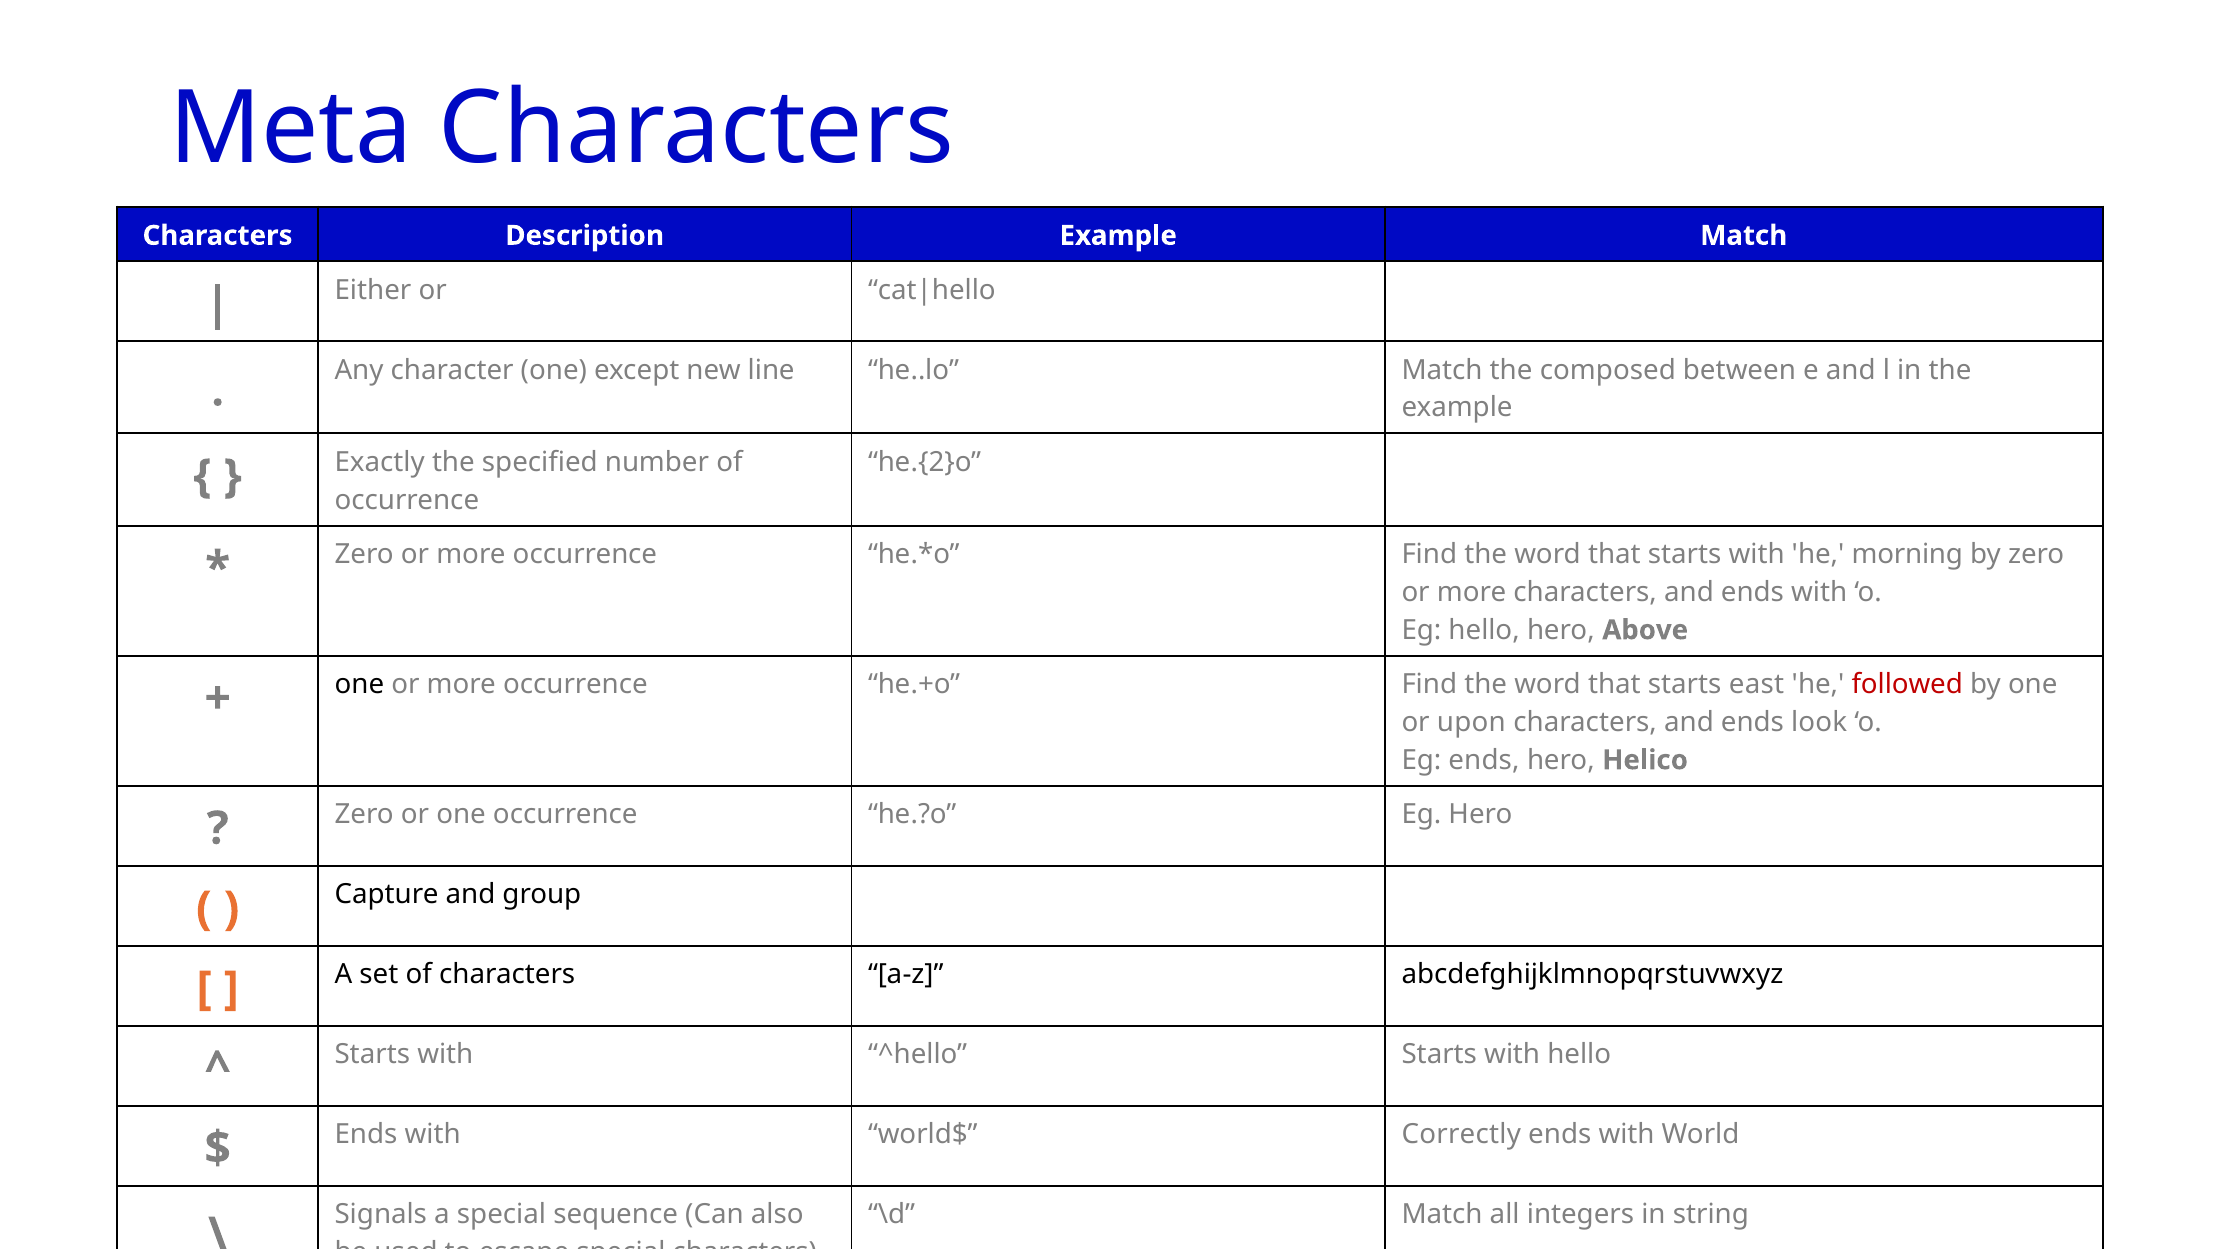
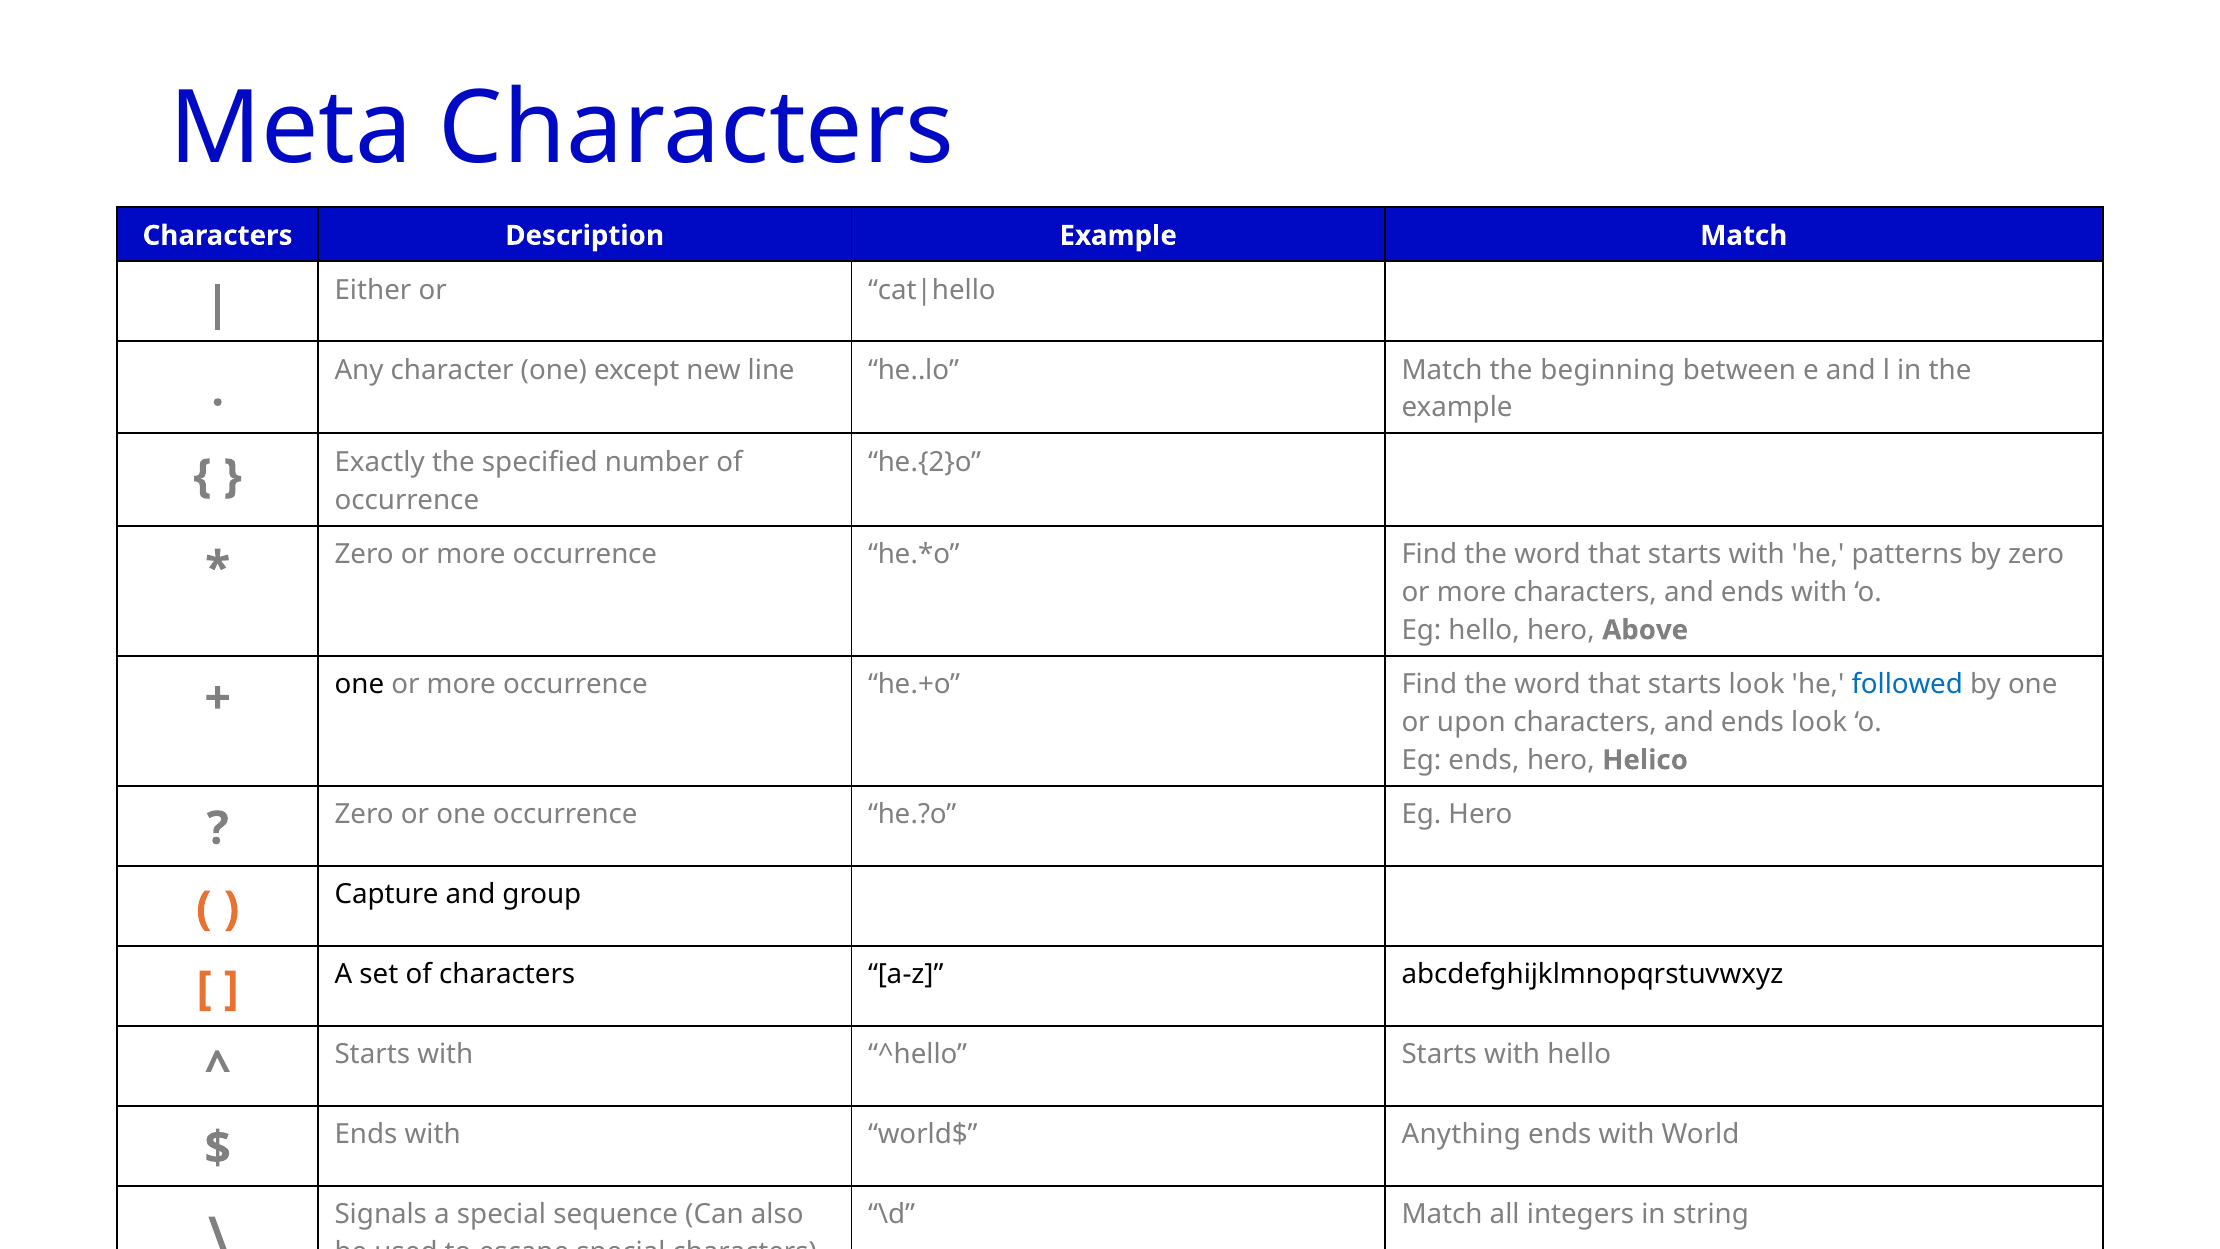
composed: composed -> beginning (1608, 370)
morning: morning -> patterns (1907, 554)
starts east: east -> look (1757, 684)
followed colour: red -> blue (1907, 684)
Correctly: Correctly -> Anything (1461, 1134)
